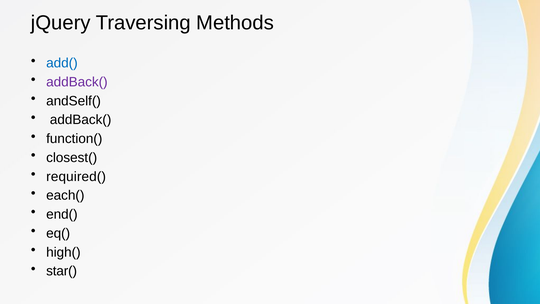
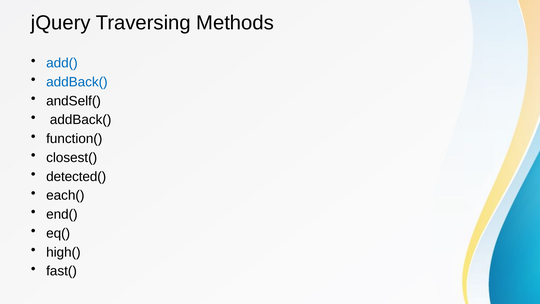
addBack( colour: purple -> blue (77, 82)
required(: required( -> detected( (76, 176)
star(: star( -> fast( (62, 271)
